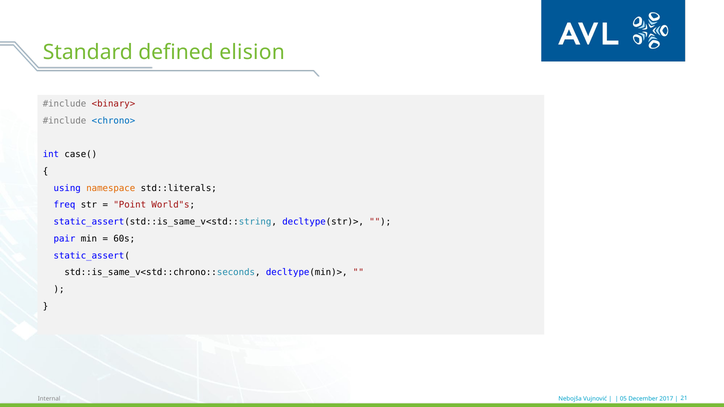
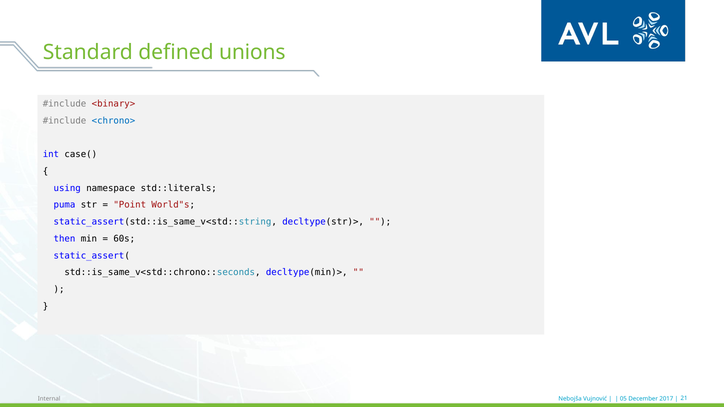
elision: elision -> unions (252, 52)
namespace colour: orange -> black (111, 188)
freq: freq -> puma (64, 205)
pair: pair -> then (64, 239)
